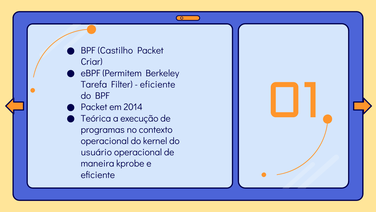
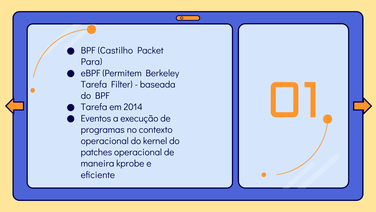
Criar: Criar -> Para (91, 62)
eficiente: eficiente -> baseada (158, 84)
Packet: Packet -> Tarefa (94, 107)
Teórica: Teórica -> Eventos (96, 118)
usuário: usuário -> patches (96, 152)
